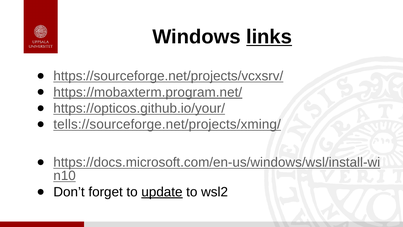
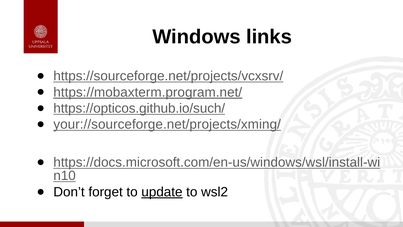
links underline: present -> none (269, 37)
https://opticos.github.io/your/: https://opticos.github.io/your/ -> https://opticos.github.io/such/ (139, 108)
tells://sourceforge.net/projects/xming/: tells://sourceforge.net/projects/xming/ -> your://sourceforge.net/projects/xming/ (167, 124)
